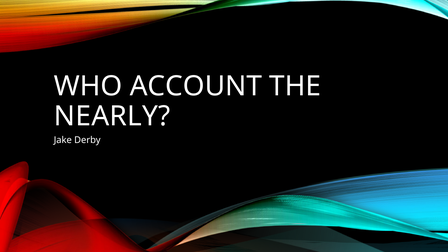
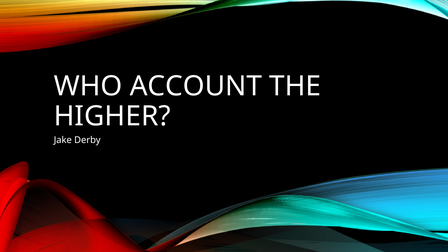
NEARLY: NEARLY -> HIGHER (112, 116)
